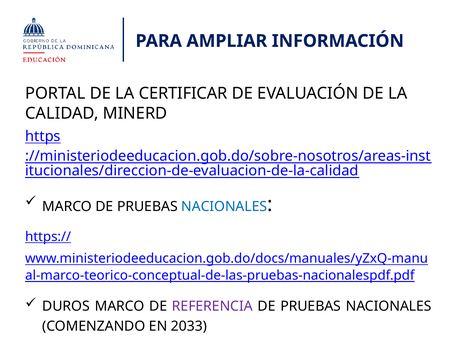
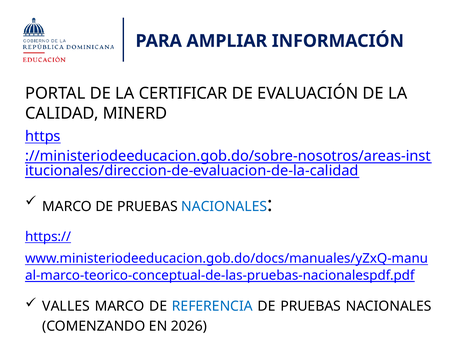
DUROS: DUROS -> VALLES (66, 306)
REFERENCIA colour: purple -> blue (212, 306)
2033: 2033 -> 2026 (189, 326)
